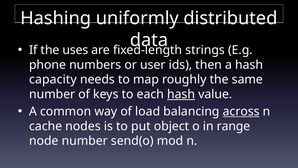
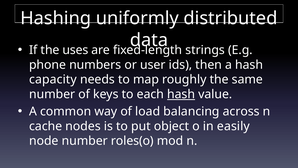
across underline: present -> none (241, 111)
range: range -> easily (233, 126)
send(o: send(o -> roles(o (132, 141)
